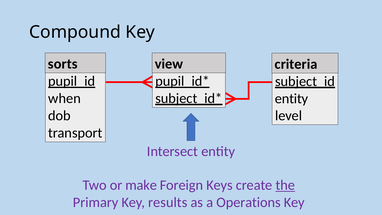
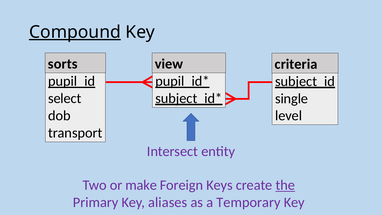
Compound underline: none -> present (75, 32)
when: when -> select (65, 98)
entity: entity -> single (292, 98)
results: results -> aliases (168, 202)
Operations: Operations -> Temporary (249, 202)
